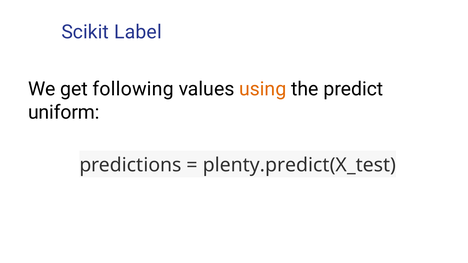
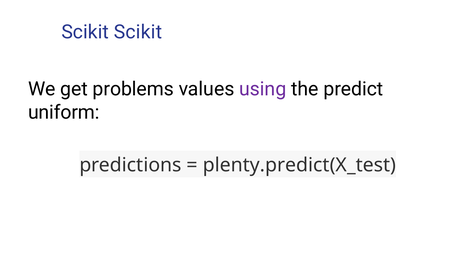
Scikit Label: Label -> Scikit (138, 32)
following: following -> problems (133, 89)
using colour: orange -> purple (263, 89)
